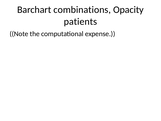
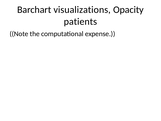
combinations: combinations -> visualizations (82, 10)
